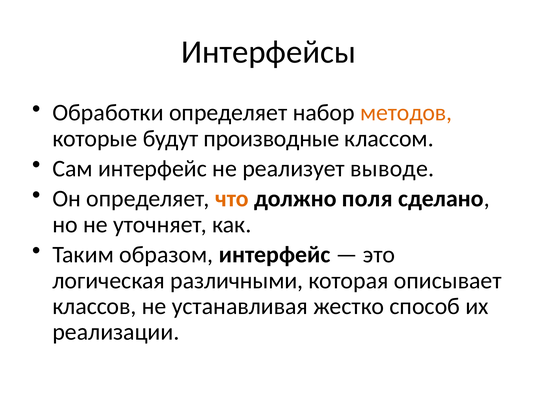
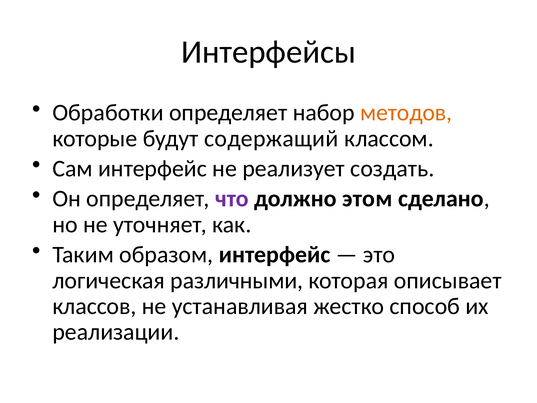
производные: производные -> содержащий (271, 138)
выводе: выводе -> создать (392, 169)
что colour: orange -> purple (232, 199)
поля: поля -> этом (367, 199)
